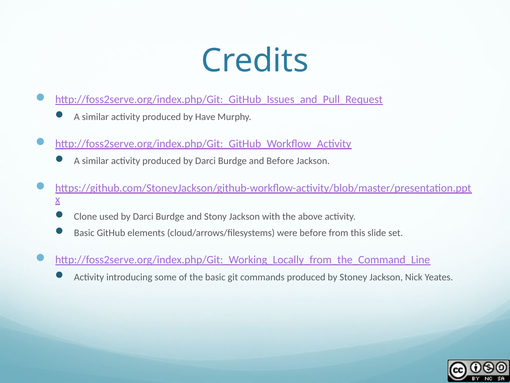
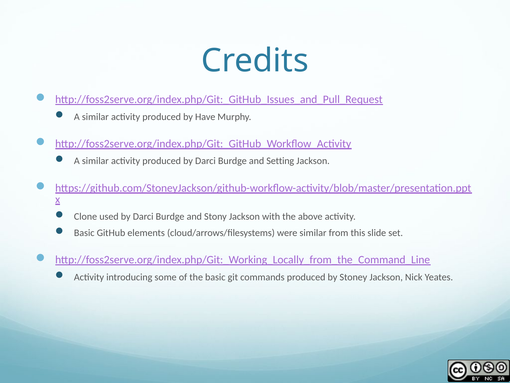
and Before: Before -> Setting (280, 161)
were before: before -> similar (313, 232)
